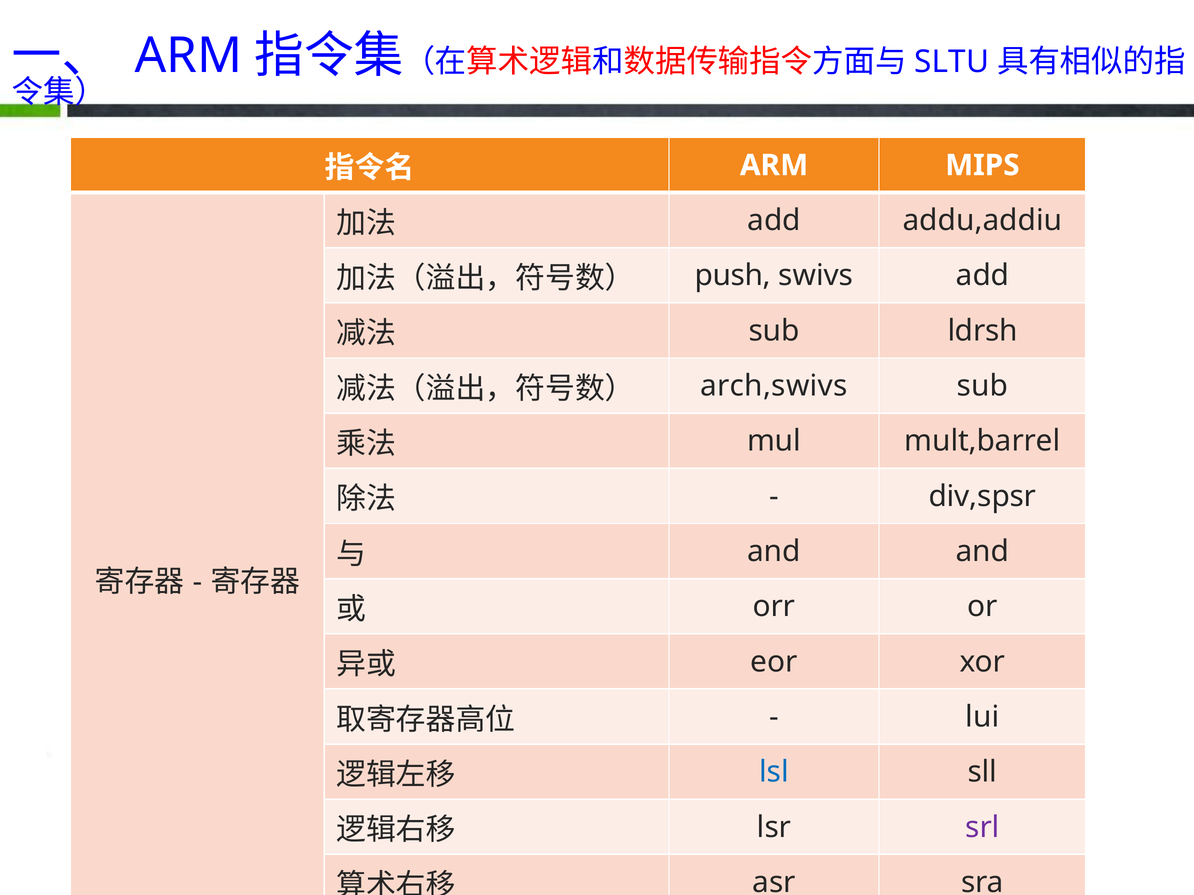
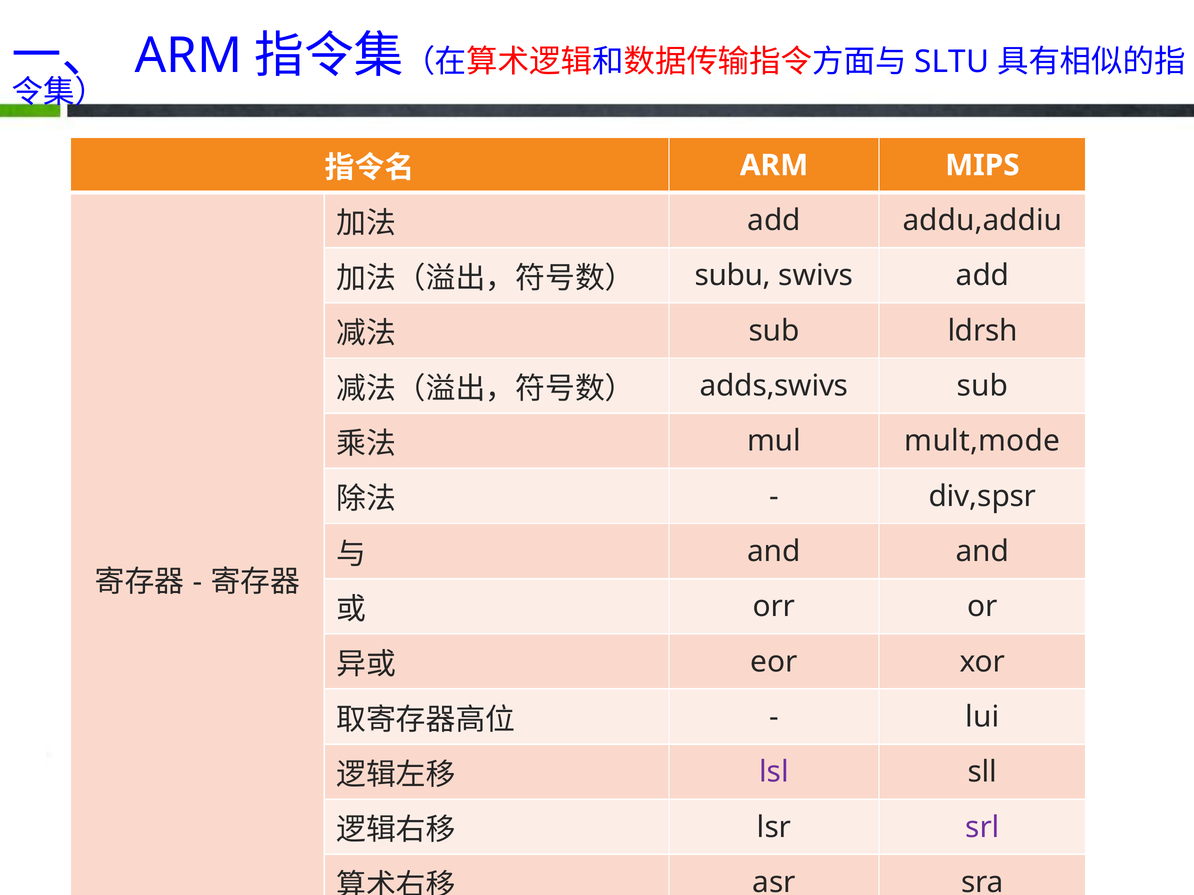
push: push -> subu (733, 276)
arch,swivs: arch,swivs -> adds,swivs (774, 386)
mult,barrel: mult,barrel -> mult,mode (982, 441)
lsl colour: blue -> purple (774, 772)
